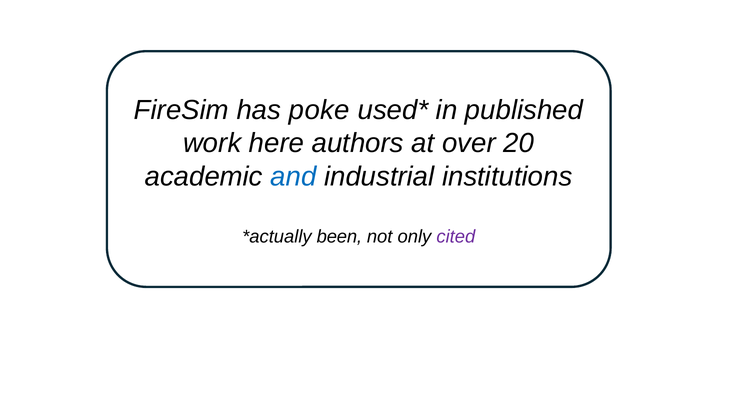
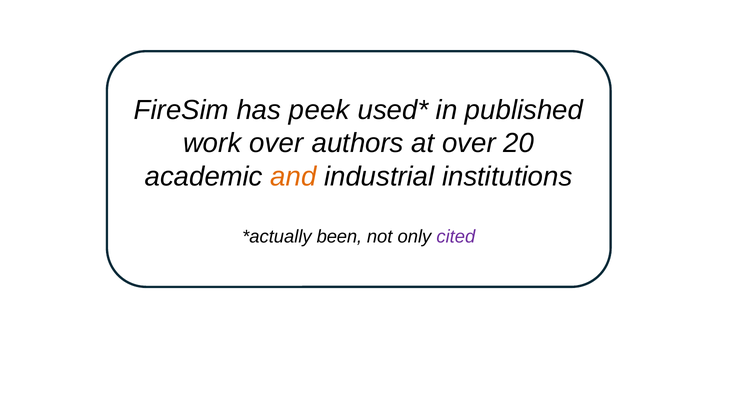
poke: poke -> peek (319, 110)
work here: here -> over (276, 143)
and colour: blue -> orange (293, 176)
